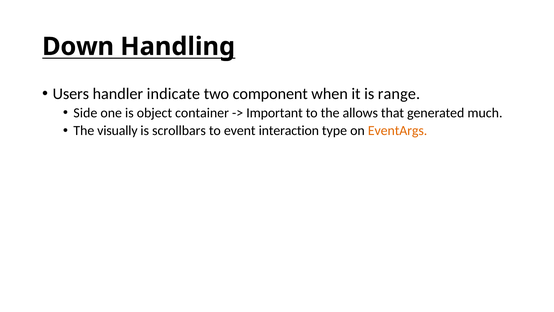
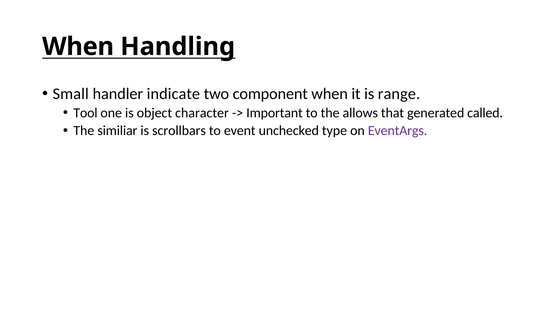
Down: Down -> When (78, 47)
Users: Users -> Small (71, 94)
Side: Side -> Tool (85, 113)
container: container -> character (202, 113)
much: much -> called (485, 113)
visually: visually -> similiar (117, 131)
interaction: interaction -> unchecked (289, 131)
EventArgs colour: orange -> purple (398, 131)
